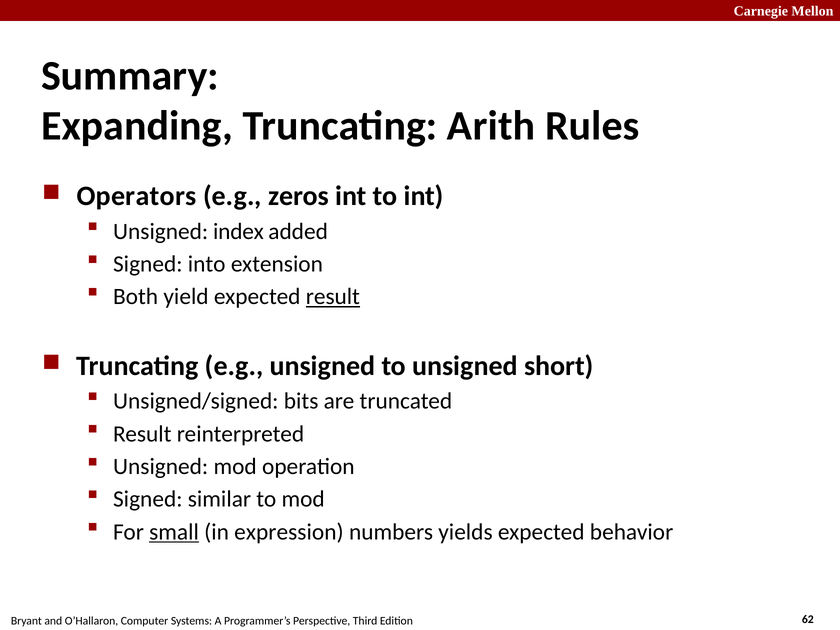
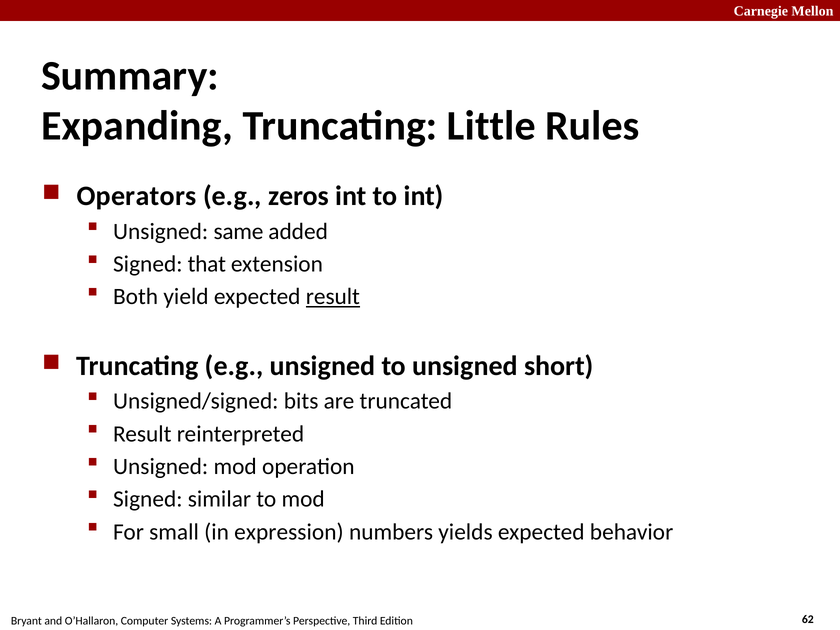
Arith: Arith -> Little (491, 126)
index: index -> same (238, 231)
into: into -> that (207, 264)
small underline: present -> none (174, 532)
